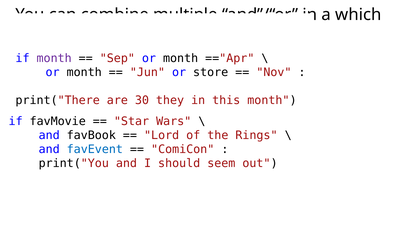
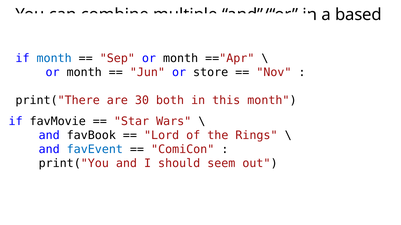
which: which -> based (358, 15)
month colour: purple -> blue (54, 59)
they: they -> both (170, 101)
